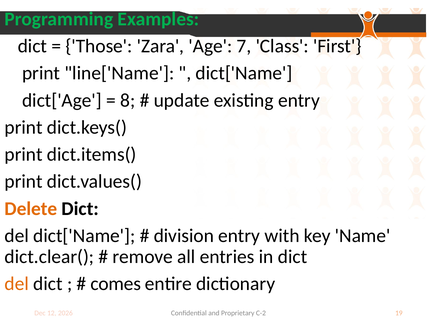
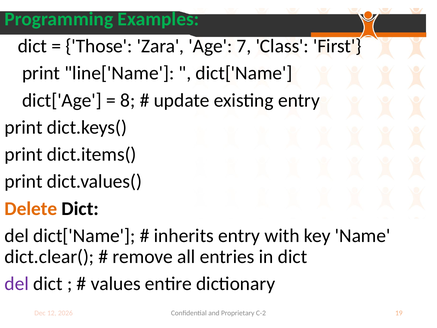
division: division -> inherits (184, 236)
del colour: orange -> purple (17, 284)
comes: comes -> values (116, 284)
